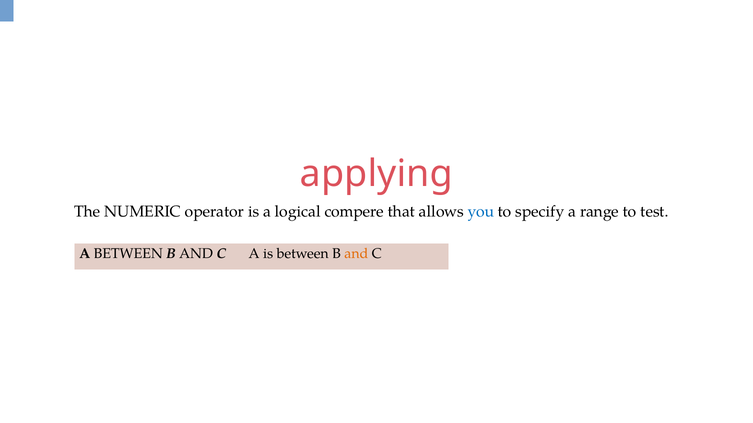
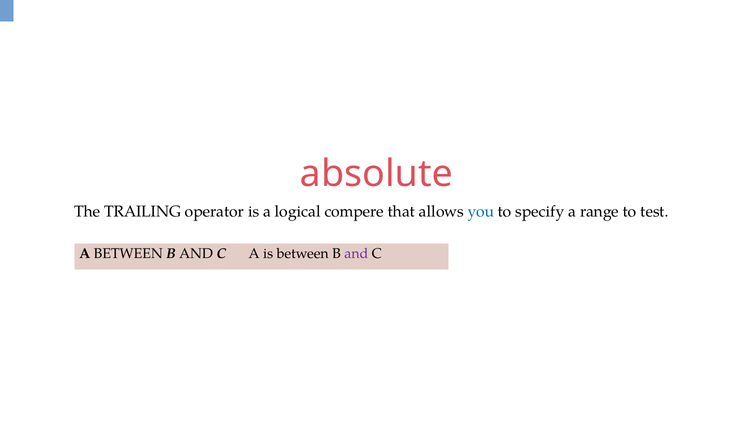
applying: applying -> absolute (376, 174)
NUMERIC: NUMERIC -> TRAILING (143, 212)
and colour: orange -> purple (356, 254)
